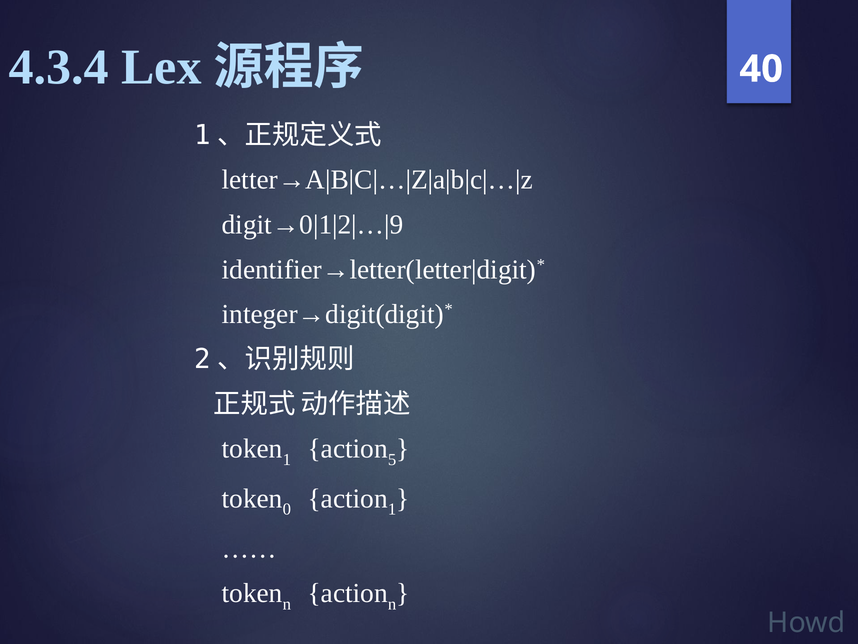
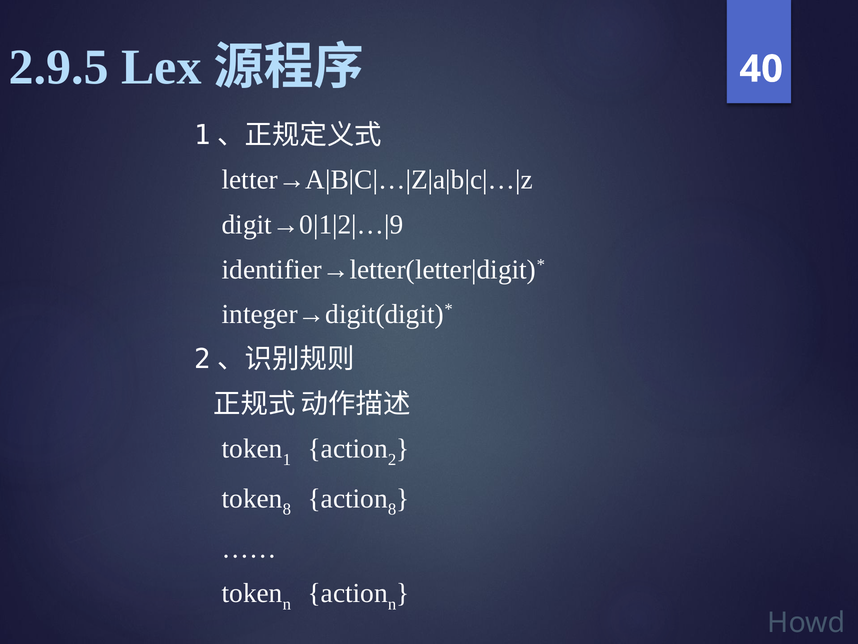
4.3.4: 4.3.4 -> 2.9.5 (59, 67)
5: 5 -> 2 (392, 459)
0: 0 -> 8 (287, 509)
1: 1 -> 8 (392, 509)
